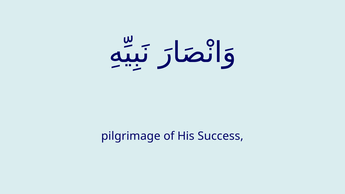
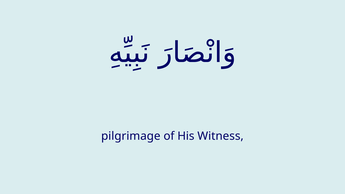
Success: Success -> Witness (221, 136)
